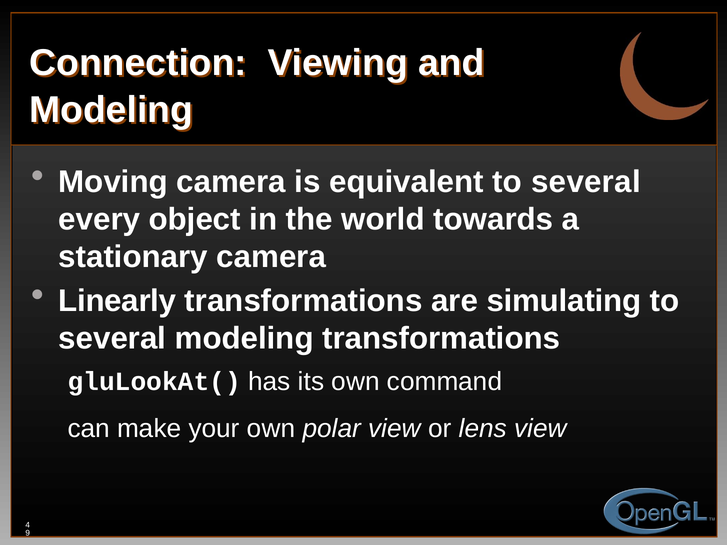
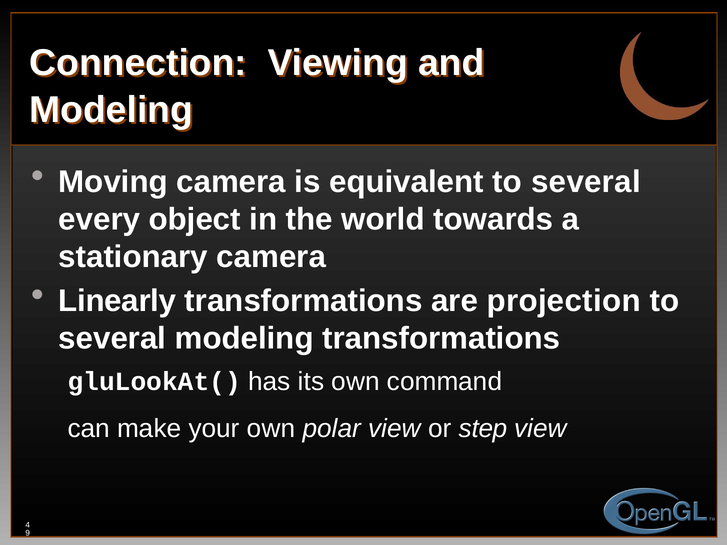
simulating: simulating -> projection (564, 301)
lens: lens -> step (483, 429)
